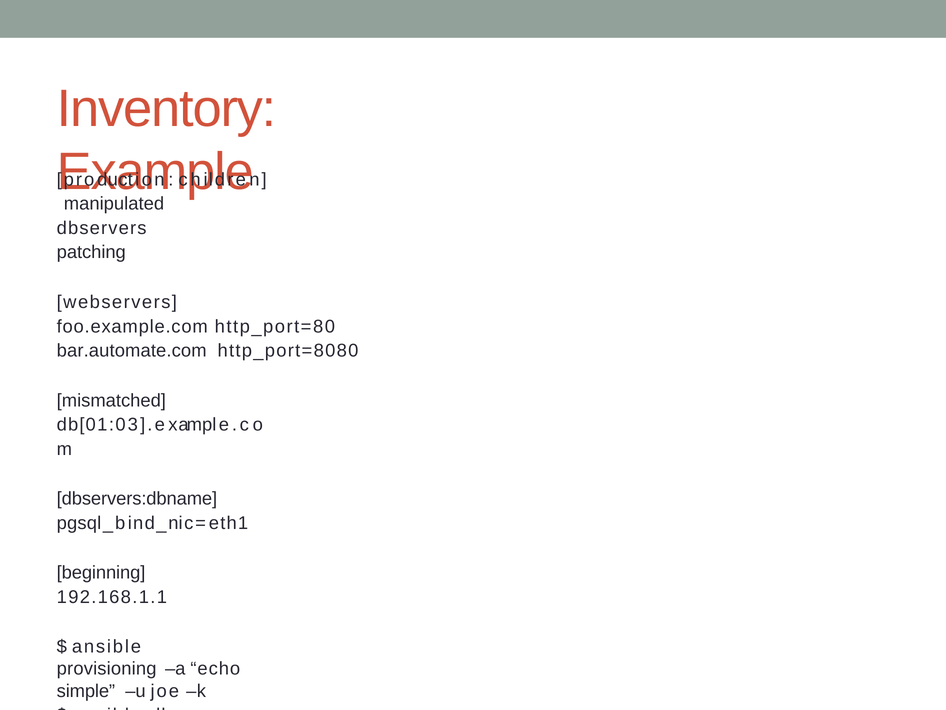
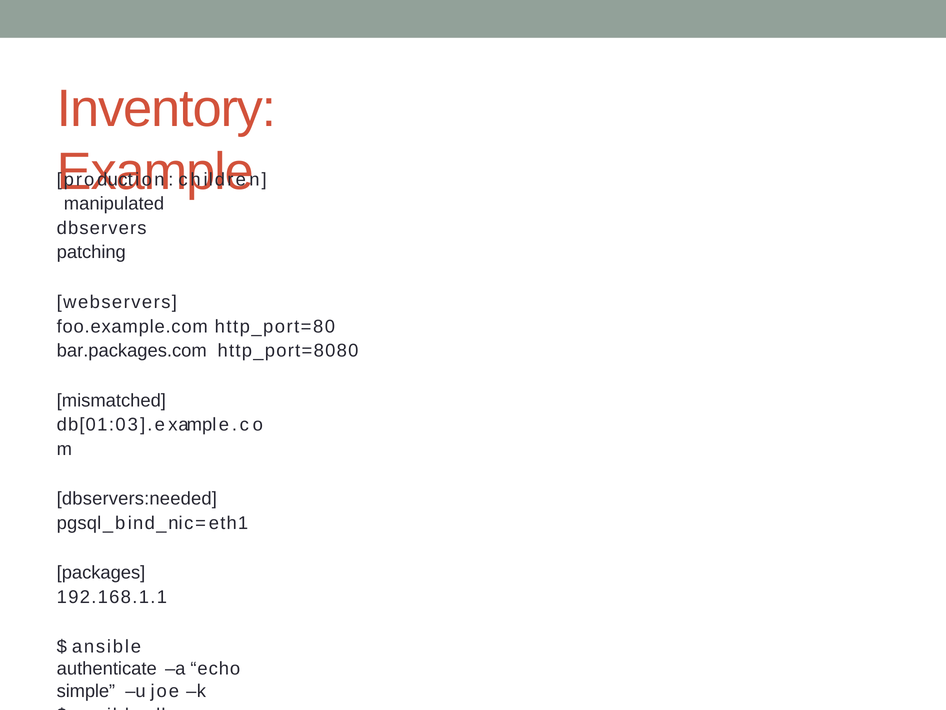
bar.automate.com: bar.automate.com -> bar.packages.com (132, 351)
dbservers:dbname: dbservers:dbname -> dbservers:needed (137, 498)
beginning: beginning -> packages (101, 572)
provisioning: provisioning -> authenticate (107, 668)
